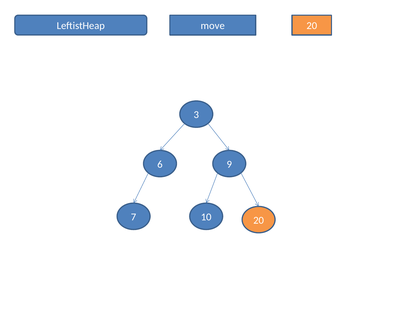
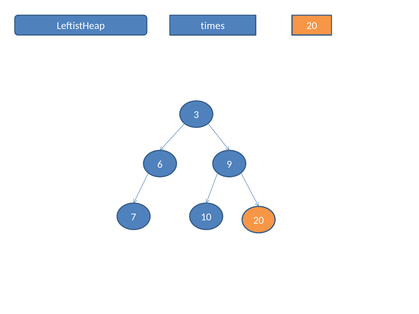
move: move -> times (213, 26)
